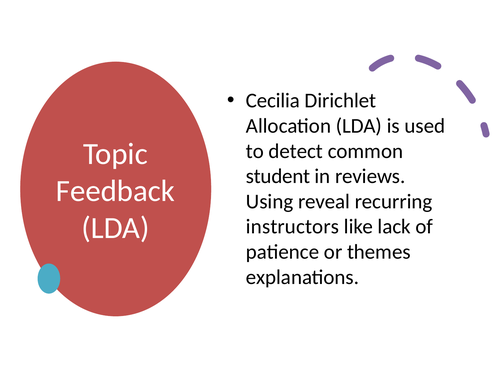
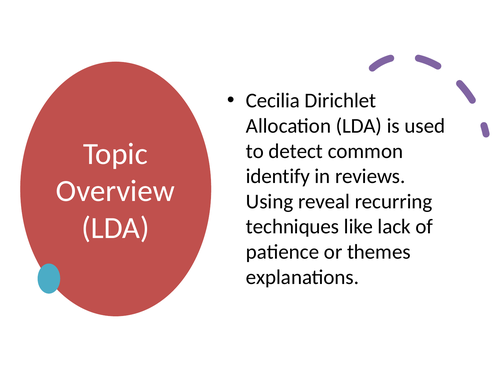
student: student -> identify (278, 176)
Feedback: Feedback -> Overview (115, 191)
instructors: instructors -> techniques (293, 227)
